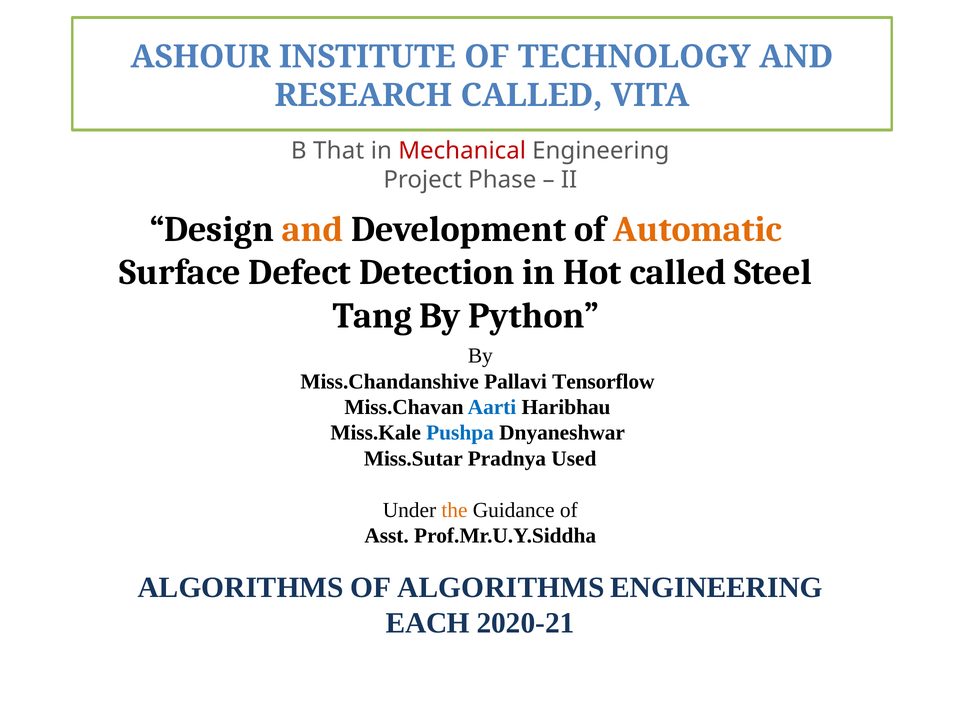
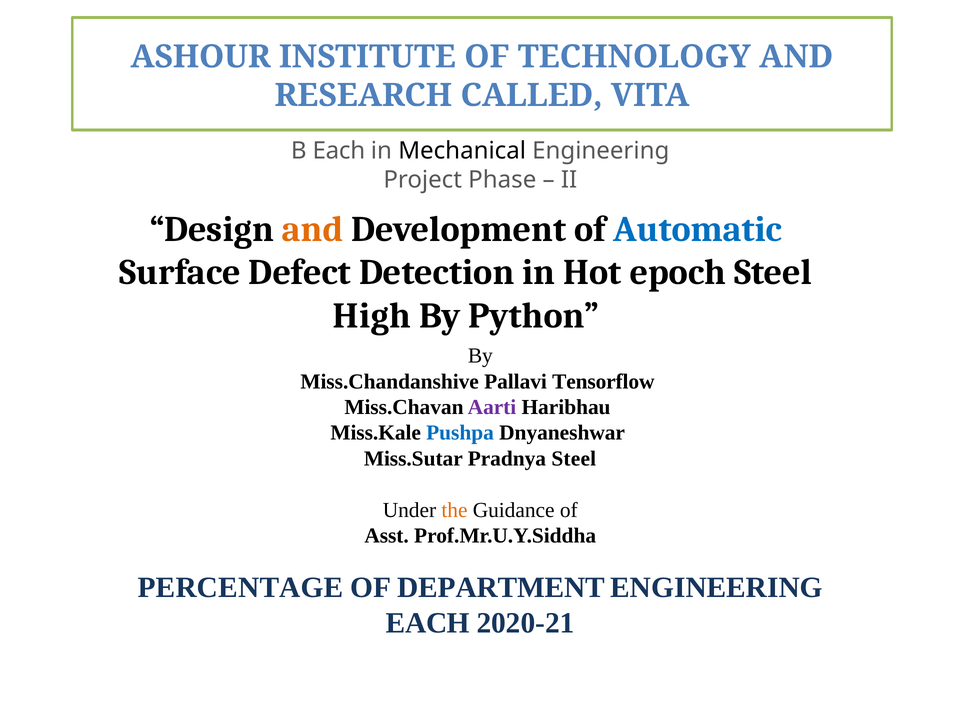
B That: That -> Each (339, 151)
Mechanical colour: red -> black (462, 151)
Automatic colour: orange -> blue (698, 229)
Hot called: called -> epoch (678, 273)
Tang: Tang -> High (372, 316)
Aarti colour: blue -> purple (492, 407)
Pradnya Used: Used -> Steel (574, 459)
ALGORITHMS: ALGORITHMS -> PERCENTAGE (241, 588)
OF ALGORITHMS: ALGORITHMS -> DEPARTMENT (501, 588)
